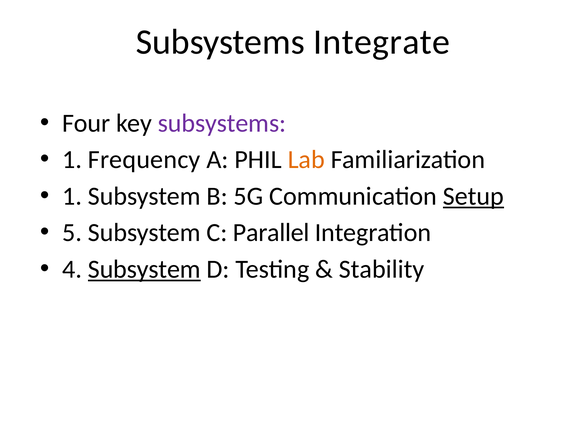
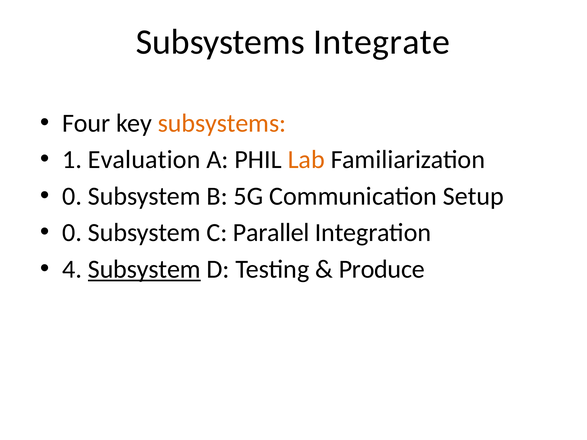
subsystems colour: purple -> orange (222, 123)
Frequency: Frequency -> Evaluation (144, 160)
1: 1 -> 0 (72, 196)
Setup underline: present -> none (473, 196)
5: 5 -> 0 (72, 233)
Stability: Stability -> Produce (382, 269)
